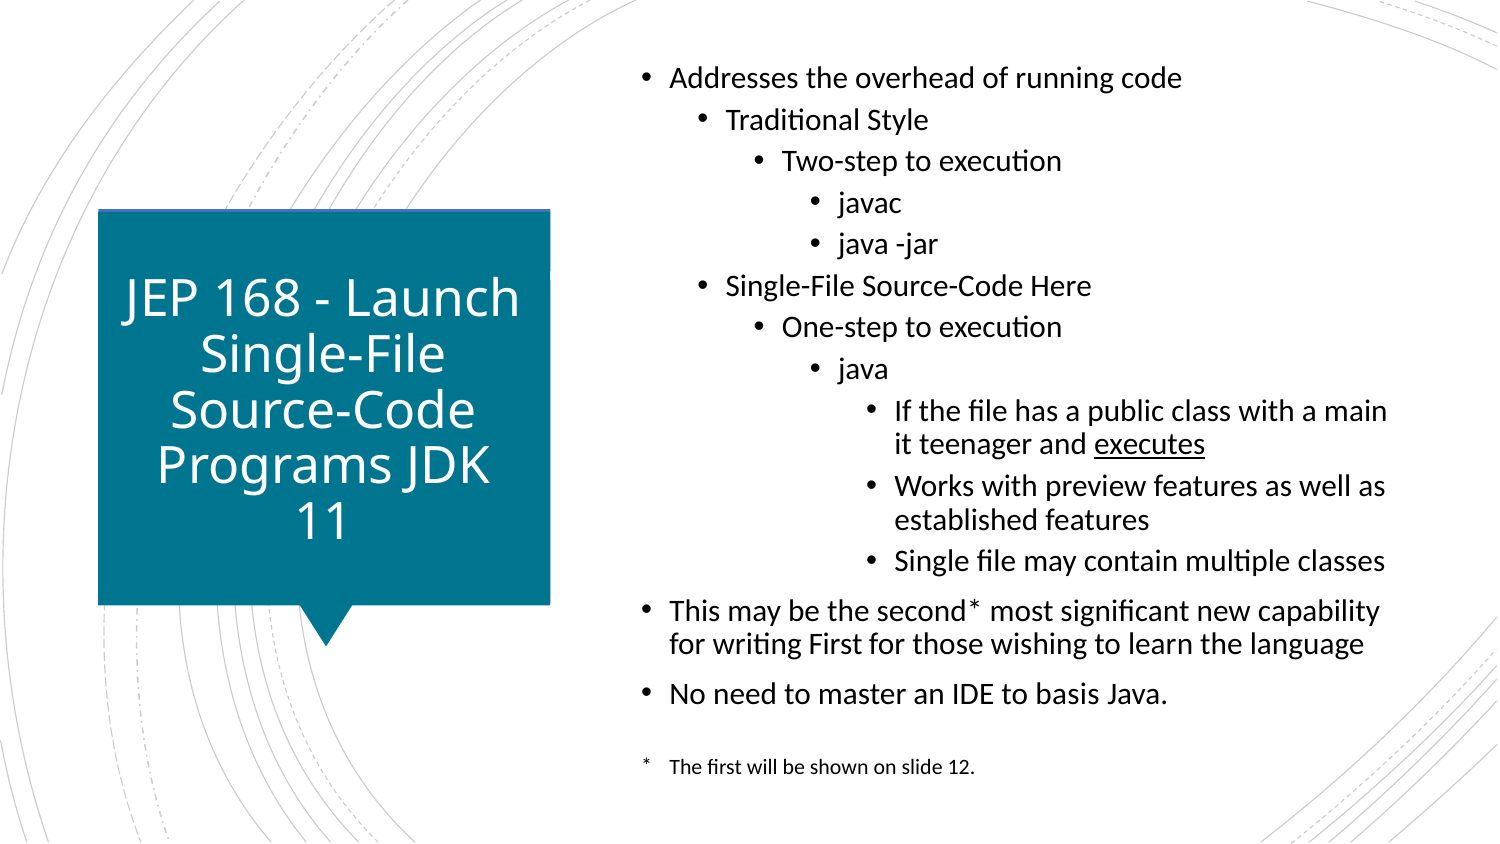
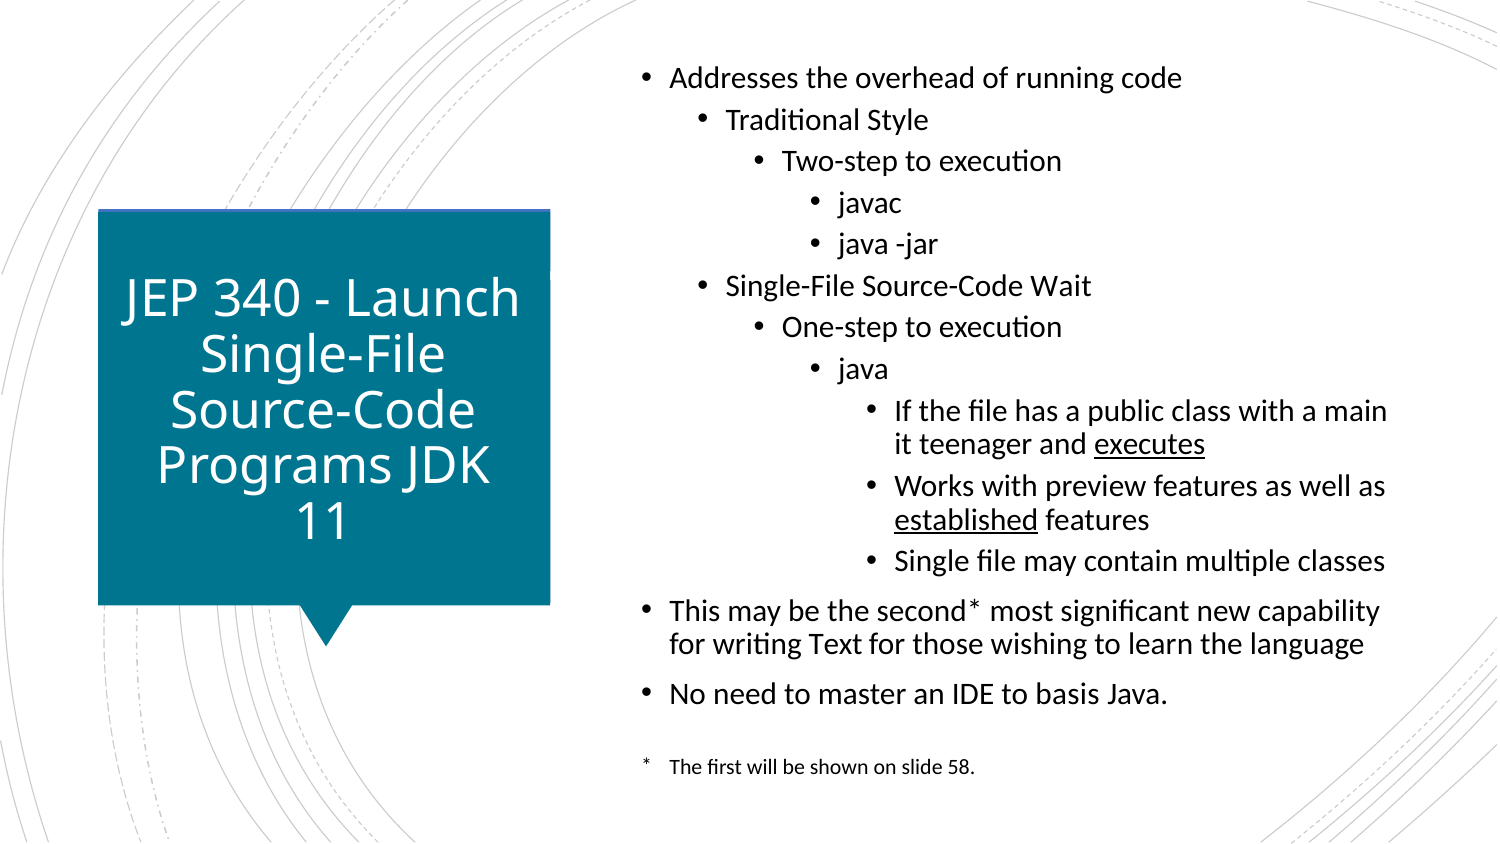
Here: Here -> Wait (1061, 286)
168: 168 -> 340 (257, 300)
established underline: none -> present (966, 520)
writing First: First -> Text (836, 644)
12: 12 -> 58 (961, 767)
